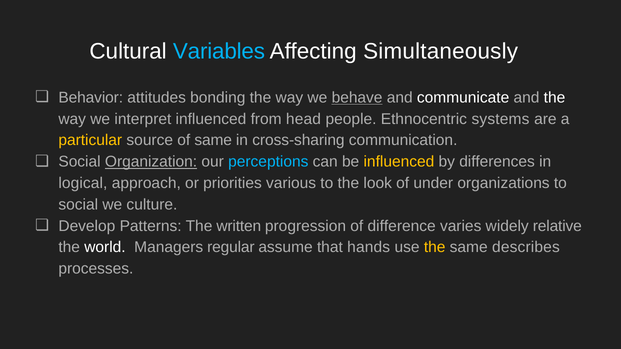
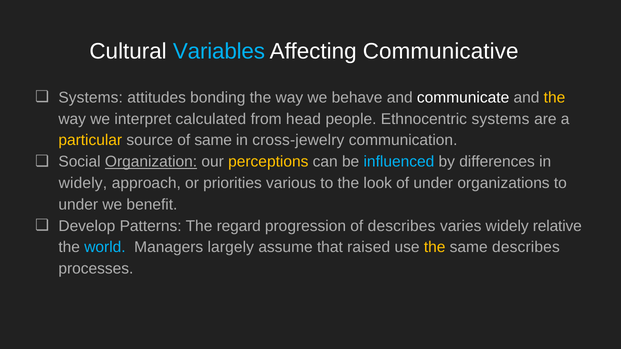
Simultaneously: Simultaneously -> Communicative (441, 51)
Behavior: Behavior -> Systems (91, 98)
behave underline: present -> none (357, 98)
the colour: white -> yellow (555, 98)
interpret influenced: influenced -> calculated (211, 119)
cross-sharing: cross-sharing -> cross-jewelry (298, 140)
perceptions colour: light blue -> yellow (268, 162)
influenced colour: yellow -> light blue (399, 162)
logical: logical -> widely (83, 183)
social: social -> under (78, 205)
culture: culture -> benefit (152, 205)
written: written -> regard (239, 226)
of difference: difference -> describes (402, 226)
world colour: white -> light blue (105, 248)
regular: regular -> largely (231, 248)
hands: hands -> raised (369, 248)
